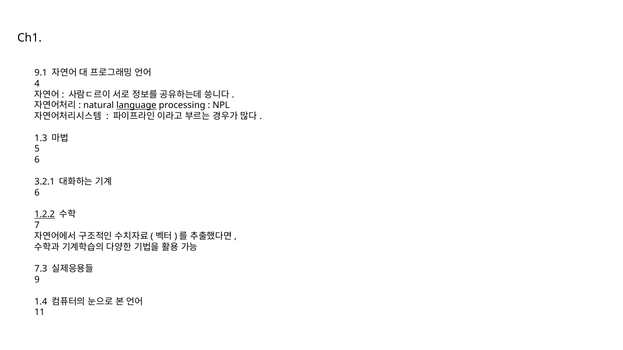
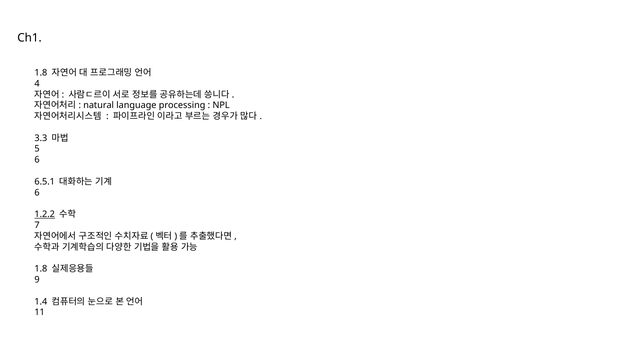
9.1: 9.1 -> 1.8 (41, 73)
language underline: present -> none (136, 106)
1.3: 1.3 -> 3.3 (41, 138)
3.2.1: 3.2.1 -> 6.5.1 (45, 182)
7.3: 7.3 -> 1.8 (41, 269)
